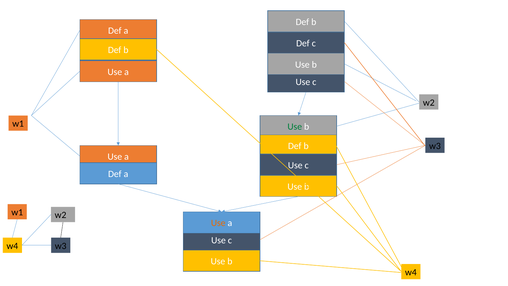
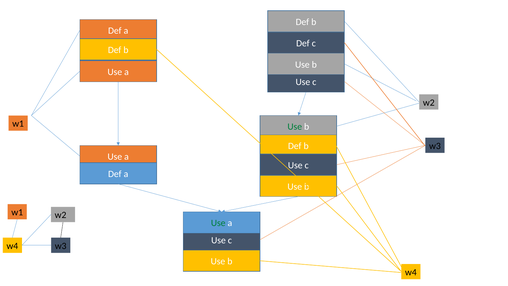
Use colour: orange -> green (218, 223)
